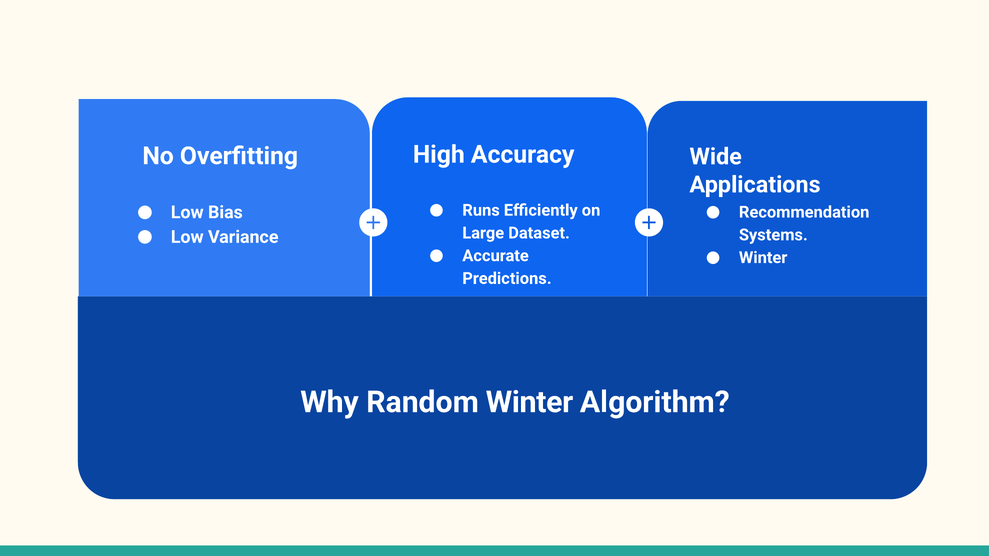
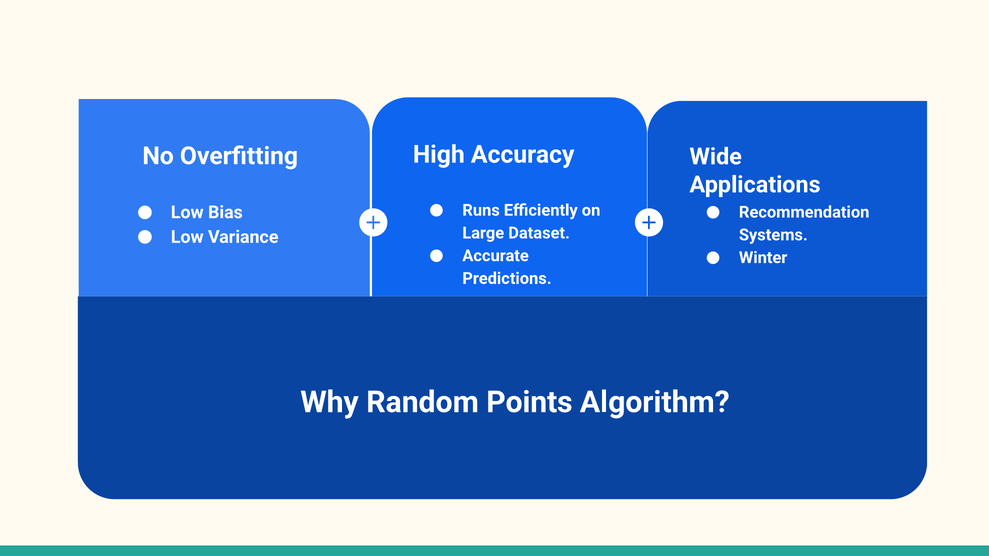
Random Winter: Winter -> Points (529, 402)
